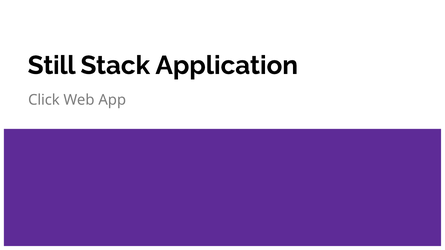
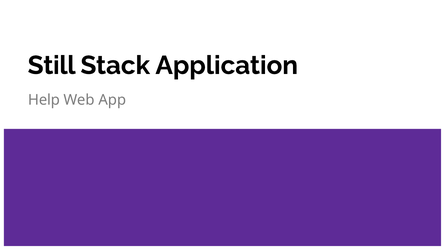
Click: Click -> Help (44, 100)
